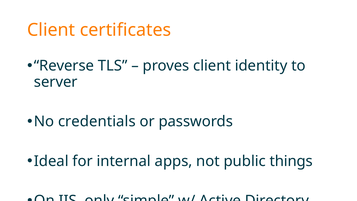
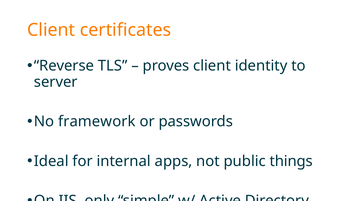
credentials: credentials -> framework (97, 121)
